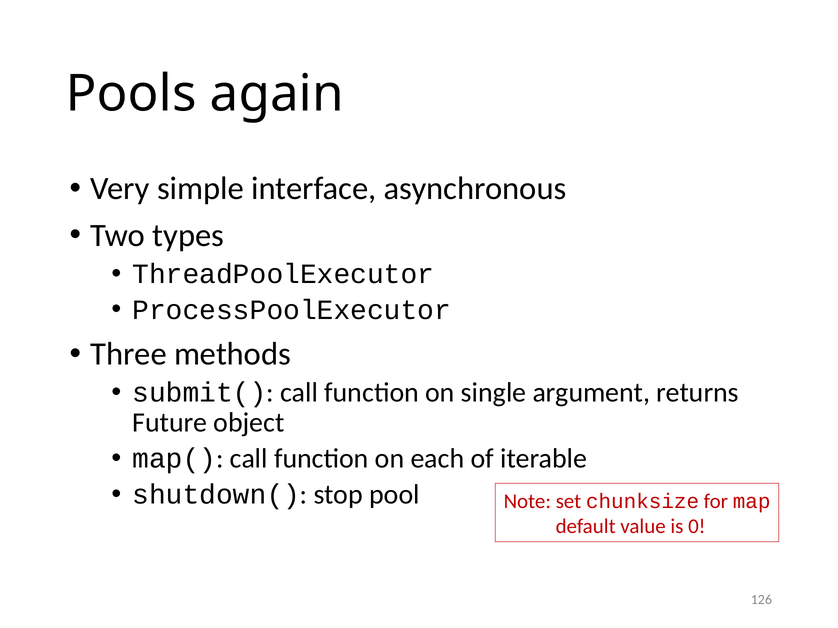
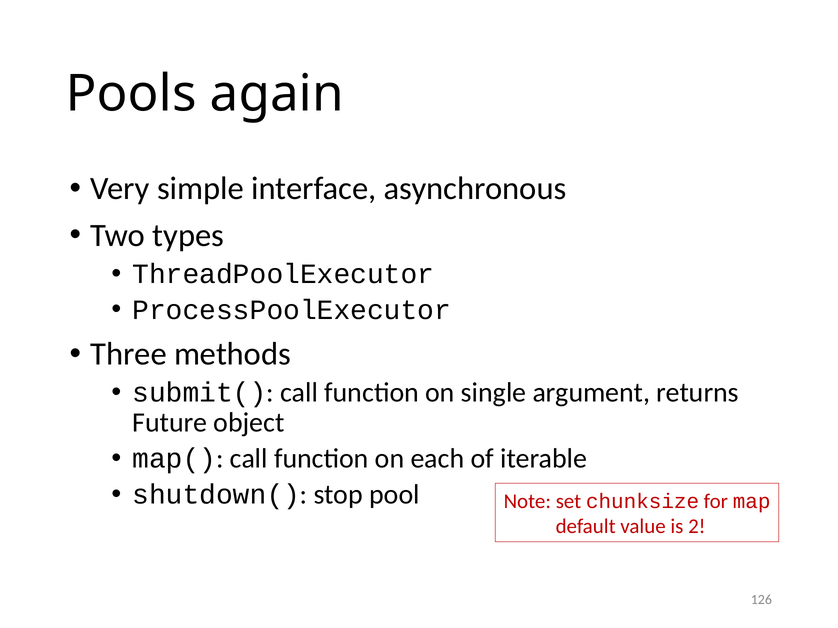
0: 0 -> 2 (697, 527)
